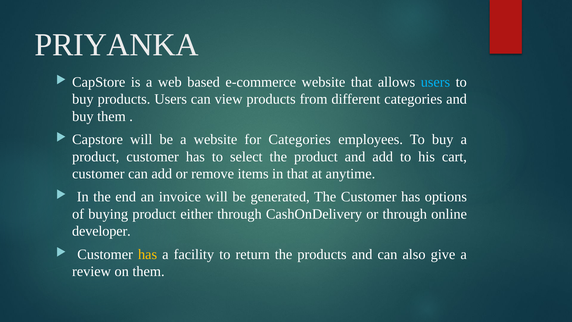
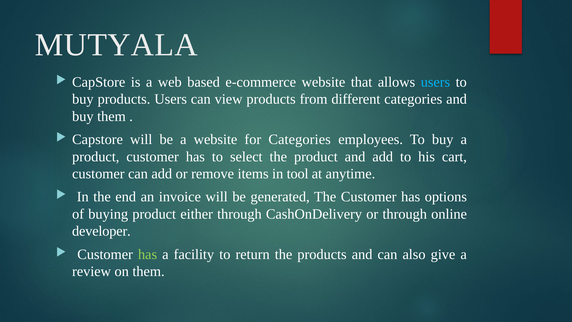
PRIYANKA: PRIYANKA -> MUTYALA (116, 45)
in that: that -> tool (298, 174)
has colour: yellow -> light green (148, 254)
